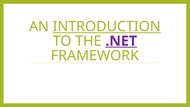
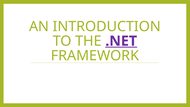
INTRODUCTION underline: present -> none (107, 26)
